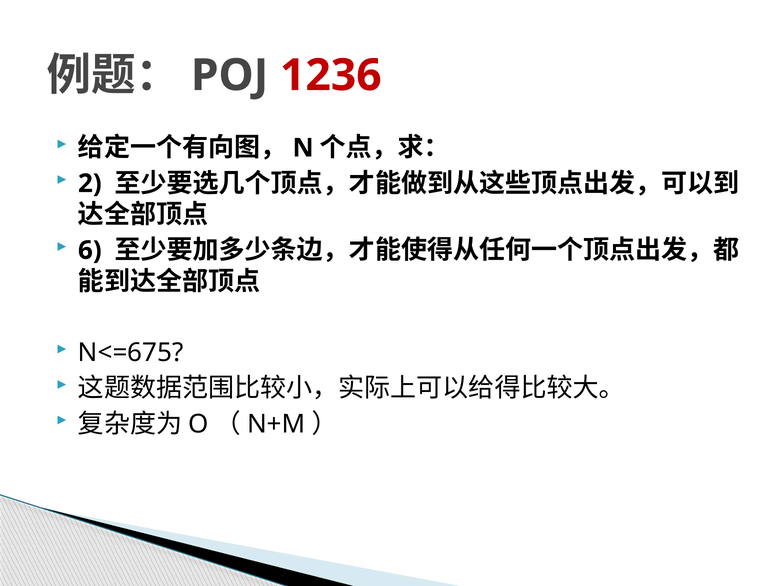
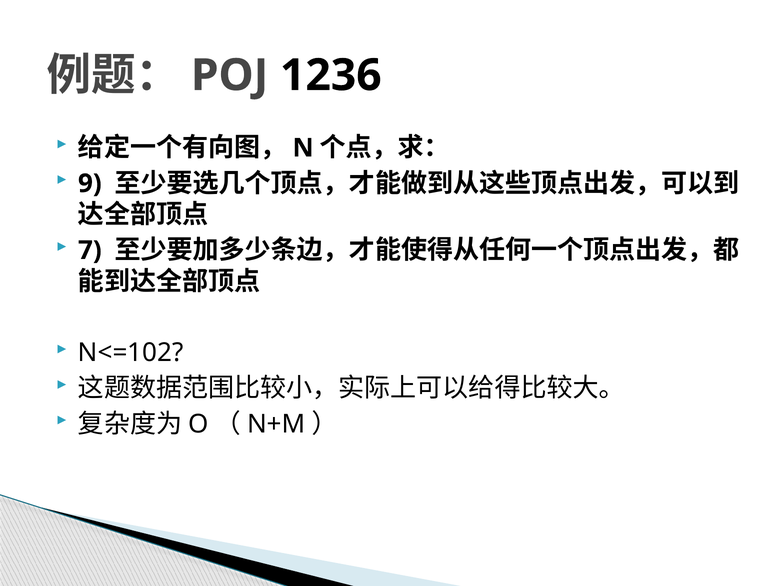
1236 colour: red -> black (331, 75)
2: 2 -> 9 (90, 183)
6: 6 -> 7 (90, 250)
N<=675: N<=675 -> N<=102 (131, 353)
